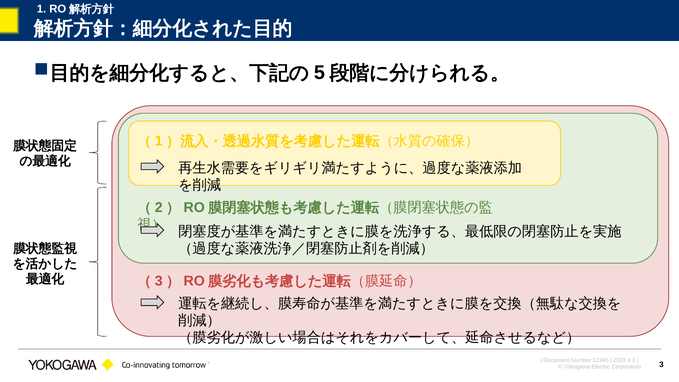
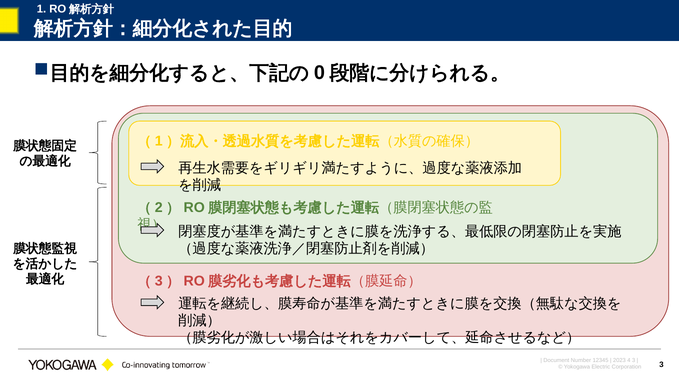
5: 5 -> 0 (319, 73)
